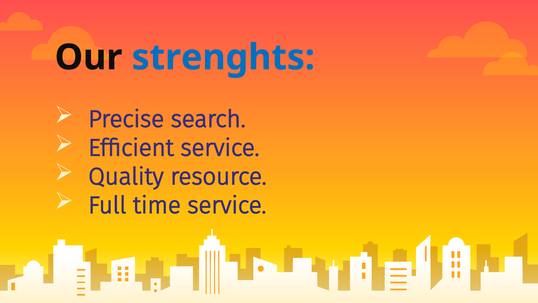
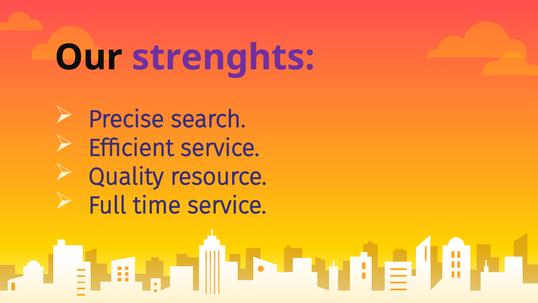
strenghts colour: blue -> purple (223, 57)
